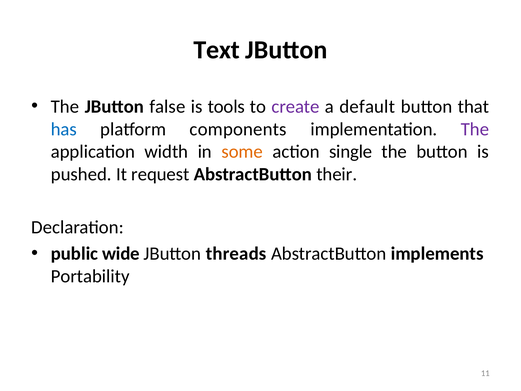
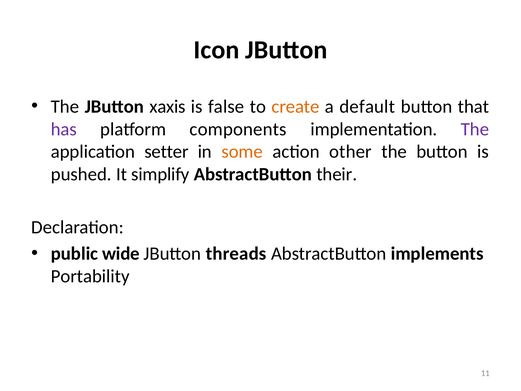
Text: Text -> Icon (217, 50)
false: false -> xaxis (168, 106)
tools: tools -> false (226, 106)
create colour: purple -> orange (295, 106)
has colour: blue -> purple (64, 129)
width: width -> setter (166, 152)
single: single -> other (350, 152)
request: request -> simplify (160, 174)
